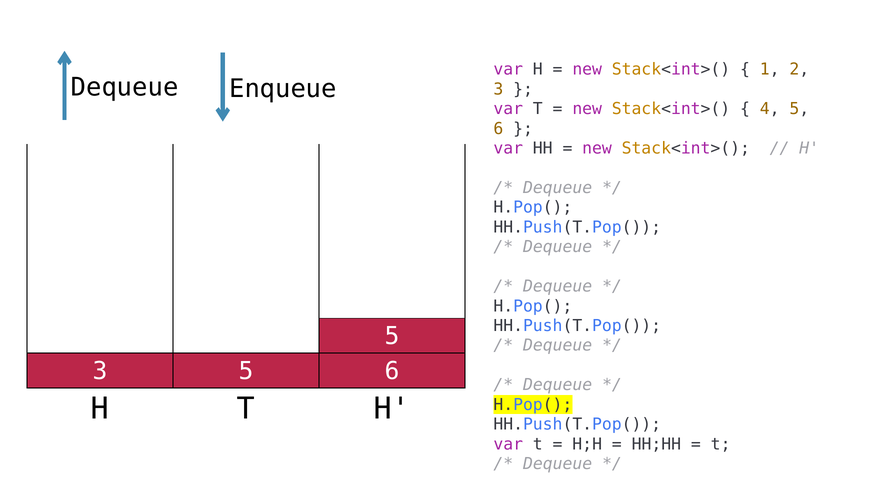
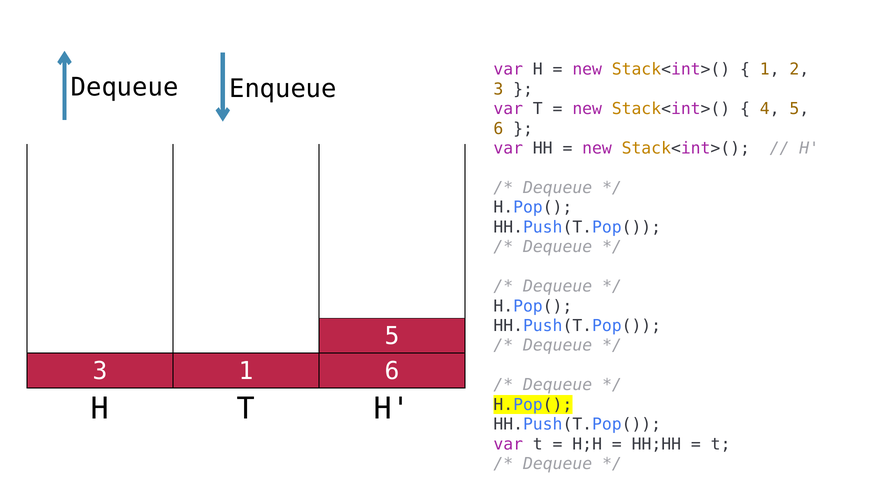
3 5: 5 -> 1 (246, 371)
